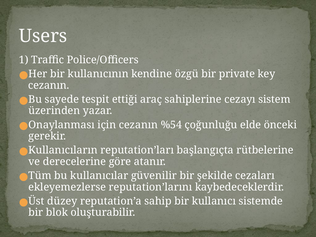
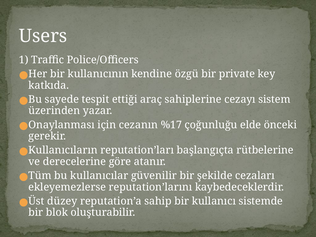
cezanın: cezanın -> katkıda (49, 85)
%54: %54 -> %17 (171, 125)
